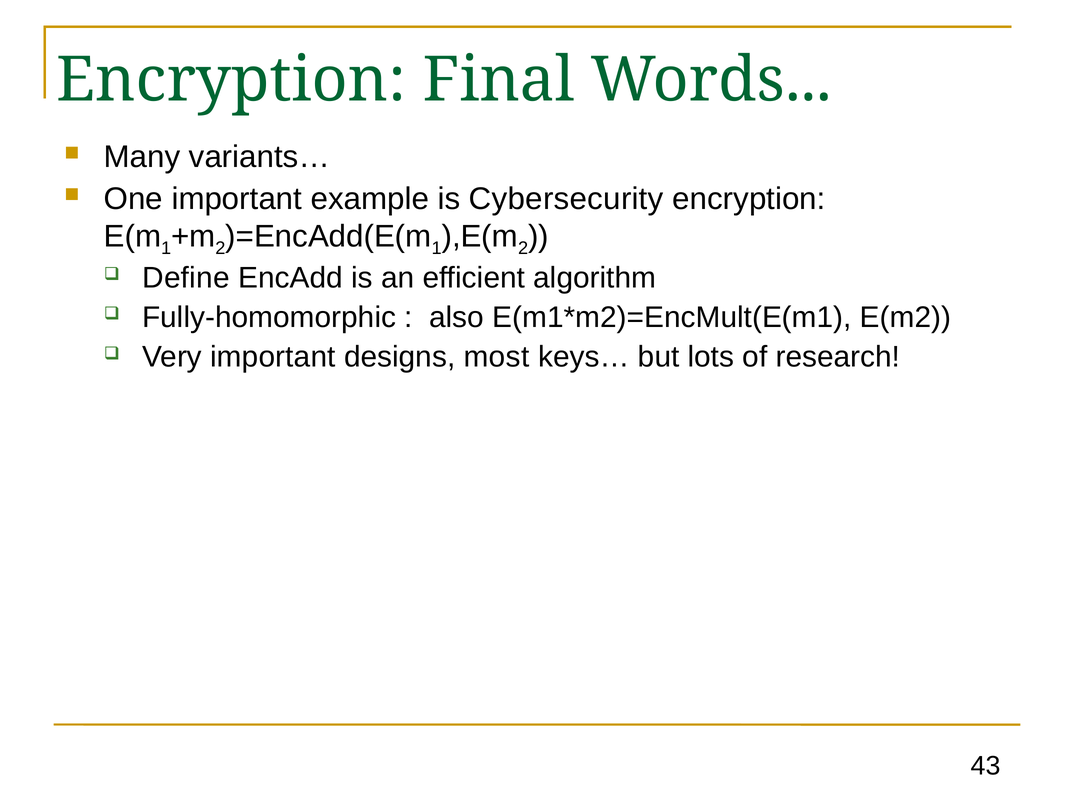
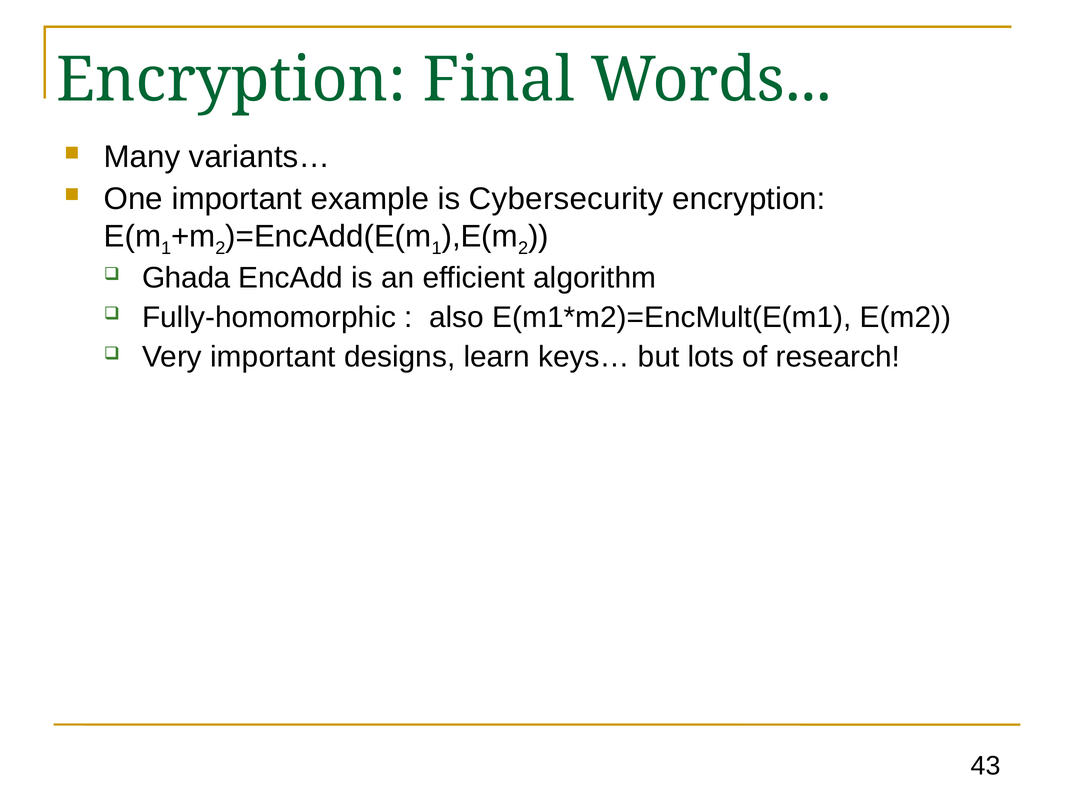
Define: Define -> Ghada (186, 278)
most: most -> learn (497, 357)
